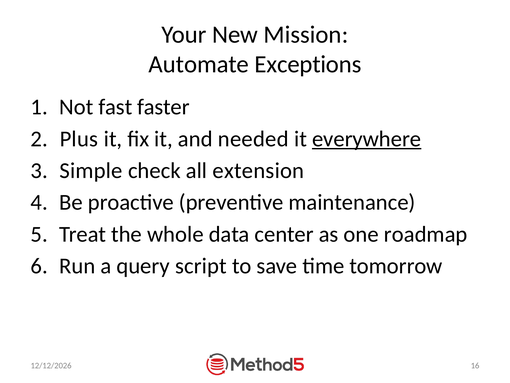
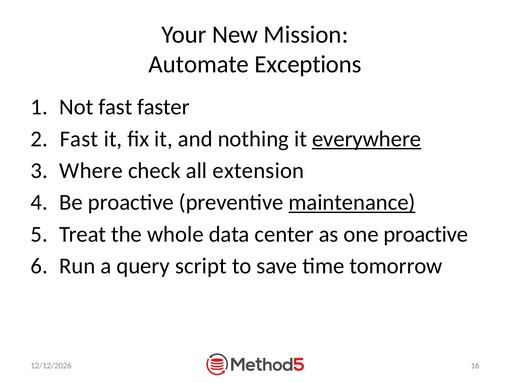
Plus: Plus -> Fast (79, 139)
needed: needed -> nothing (253, 139)
Simple: Simple -> Where (91, 170)
maintenance underline: none -> present (352, 202)
one roadmap: roadmap -> proactive (426, 234)
